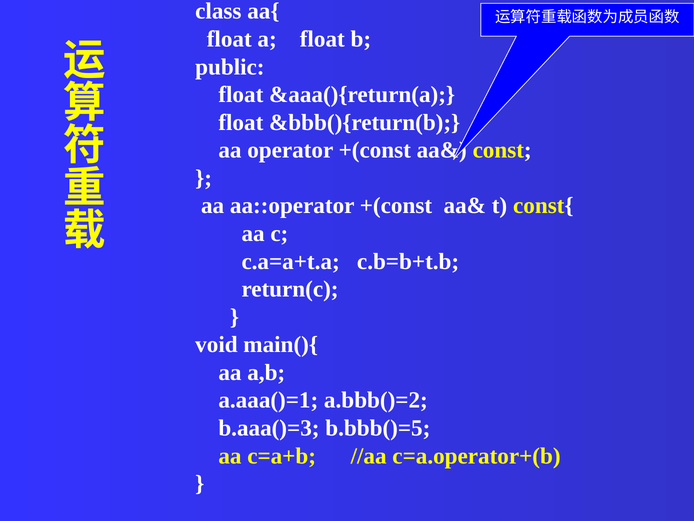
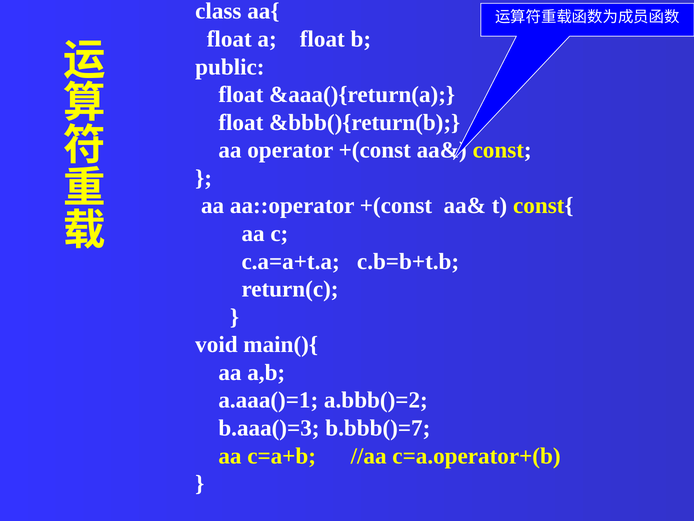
b.bbb()=5: b.bbb()=5 -> b.bbb()=7 (378, 428)
